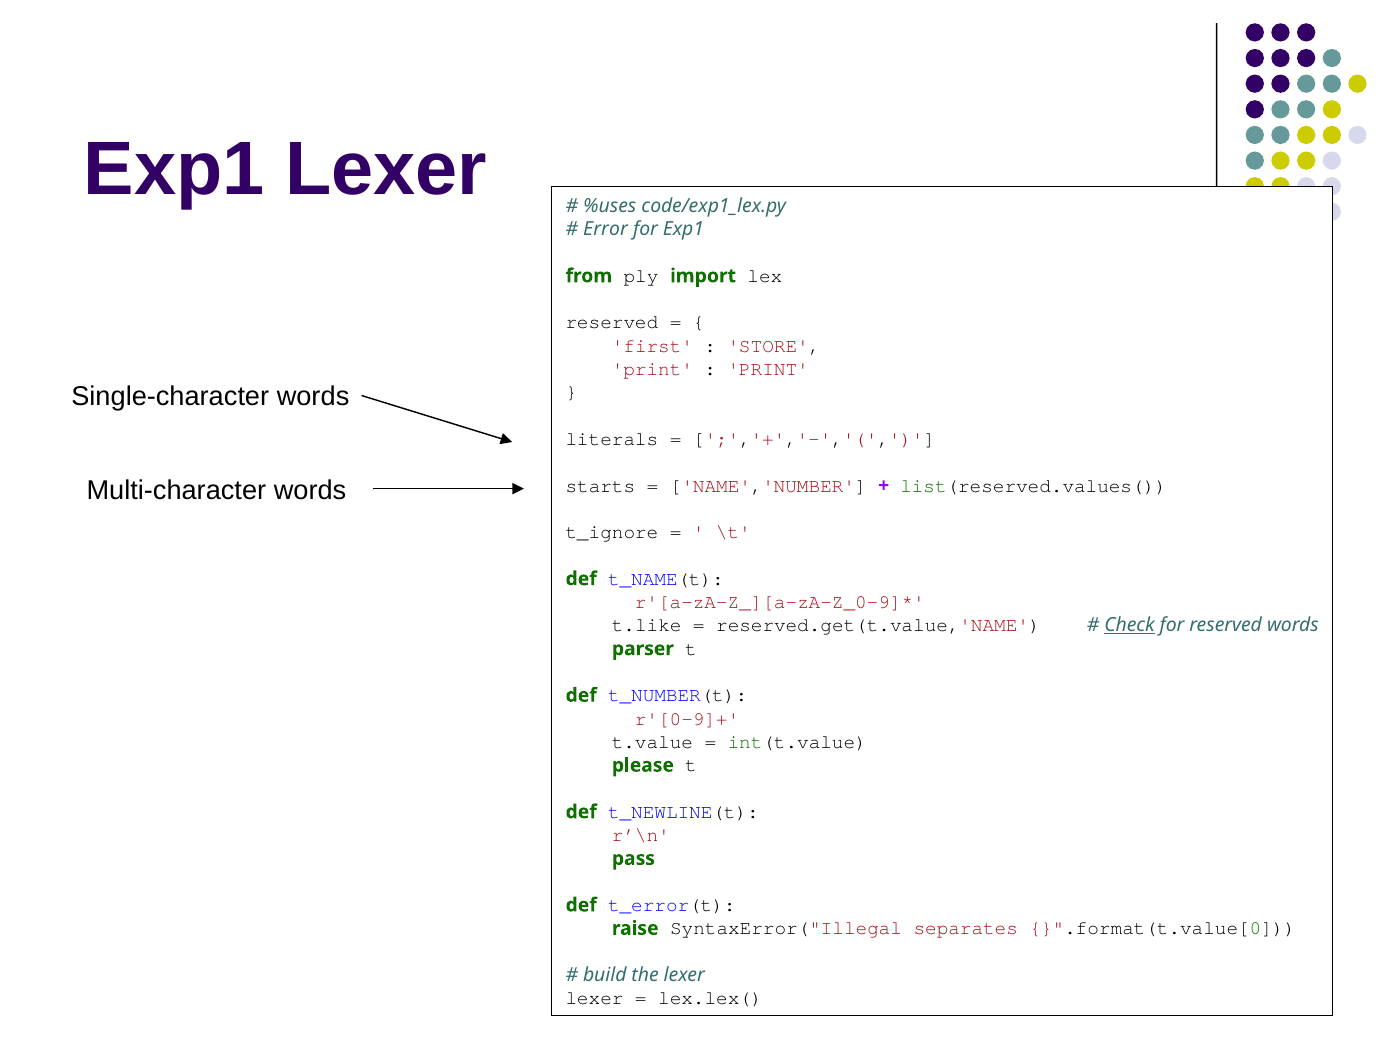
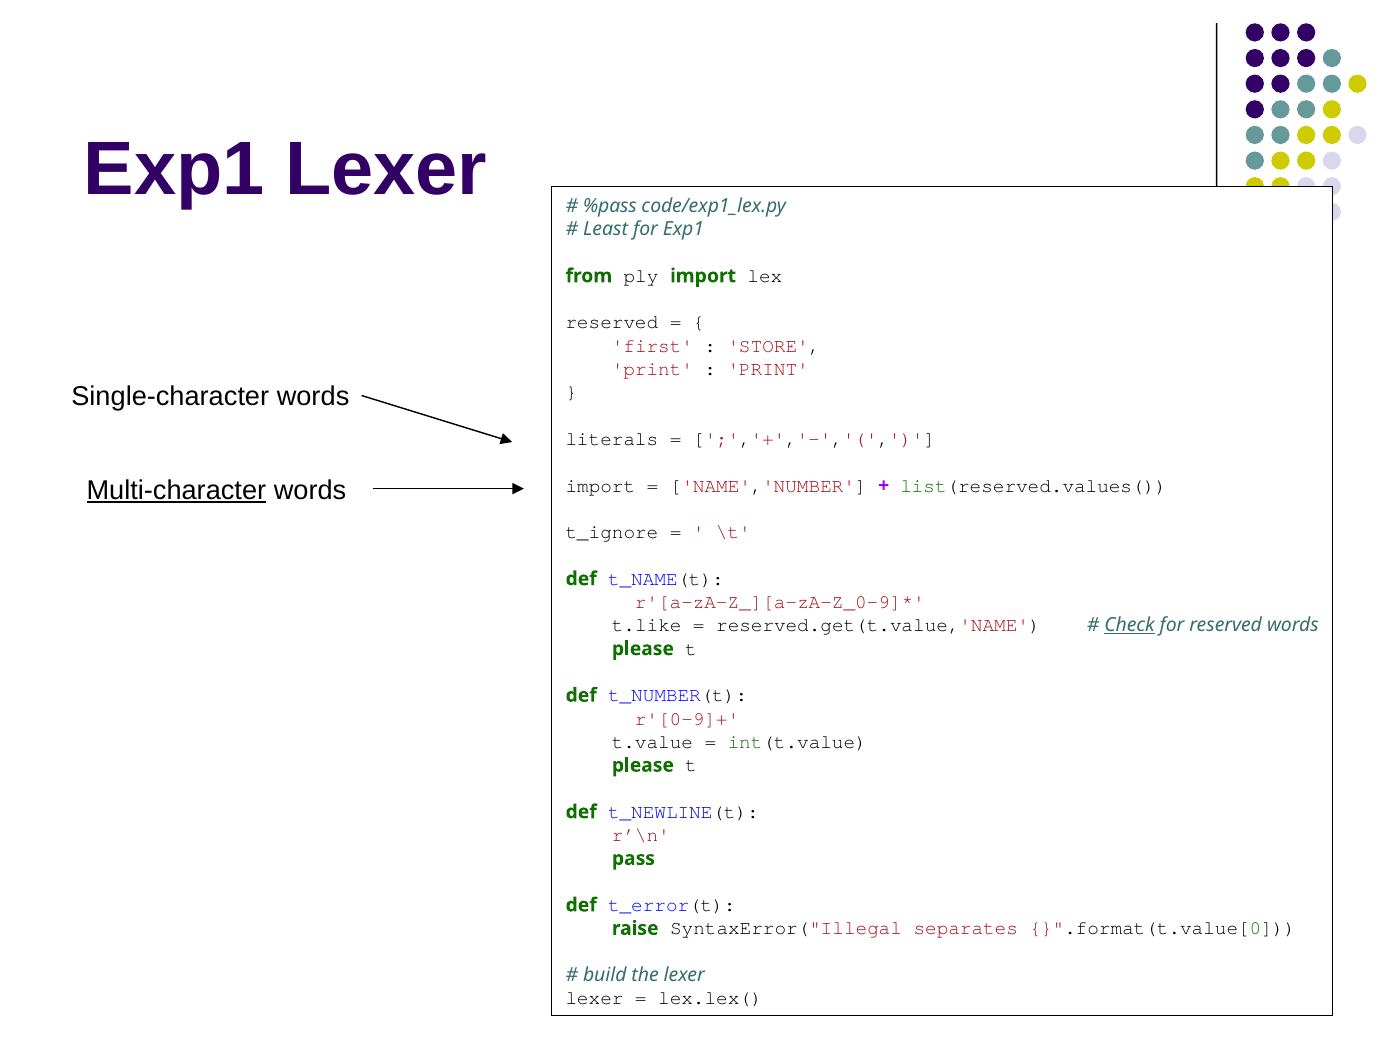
%uses: %uses -> %pass (610, 206)
Error: Error -> Least (606, 229)
starts: starts -> import (600, 486)
Multi-character underline: none -> present (176, 491)
parser: parser -> please (643, 649)
